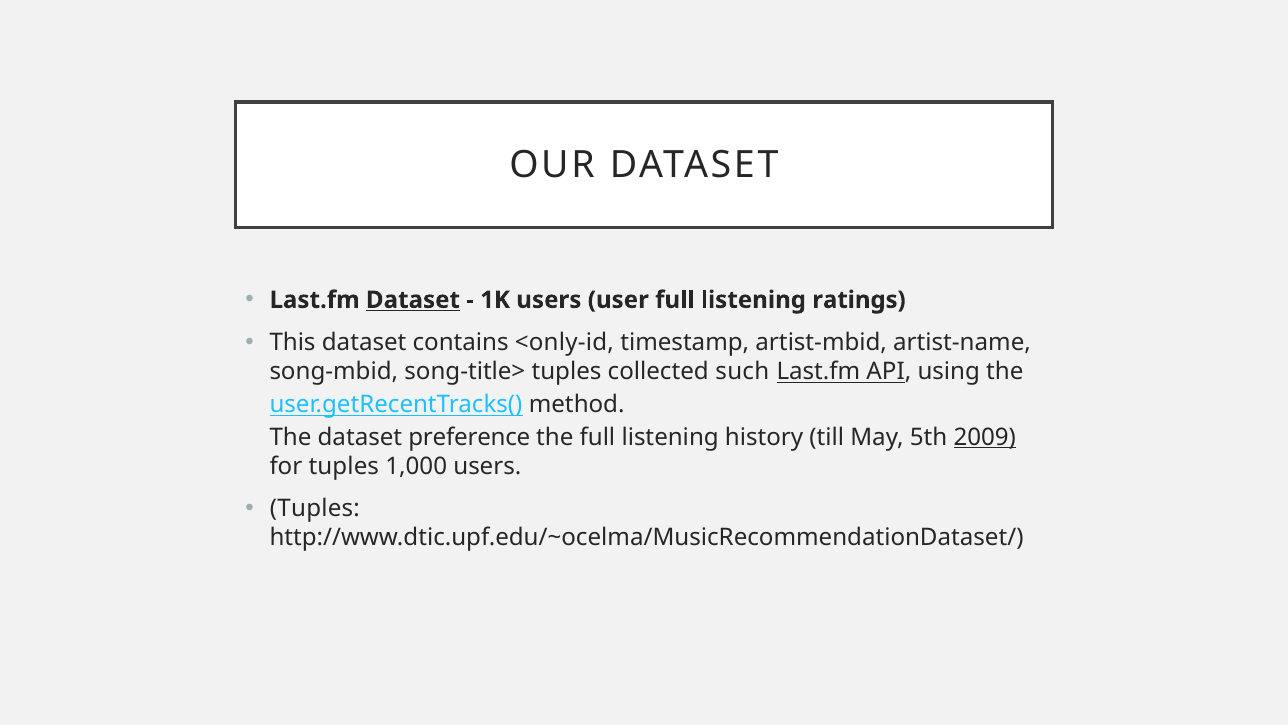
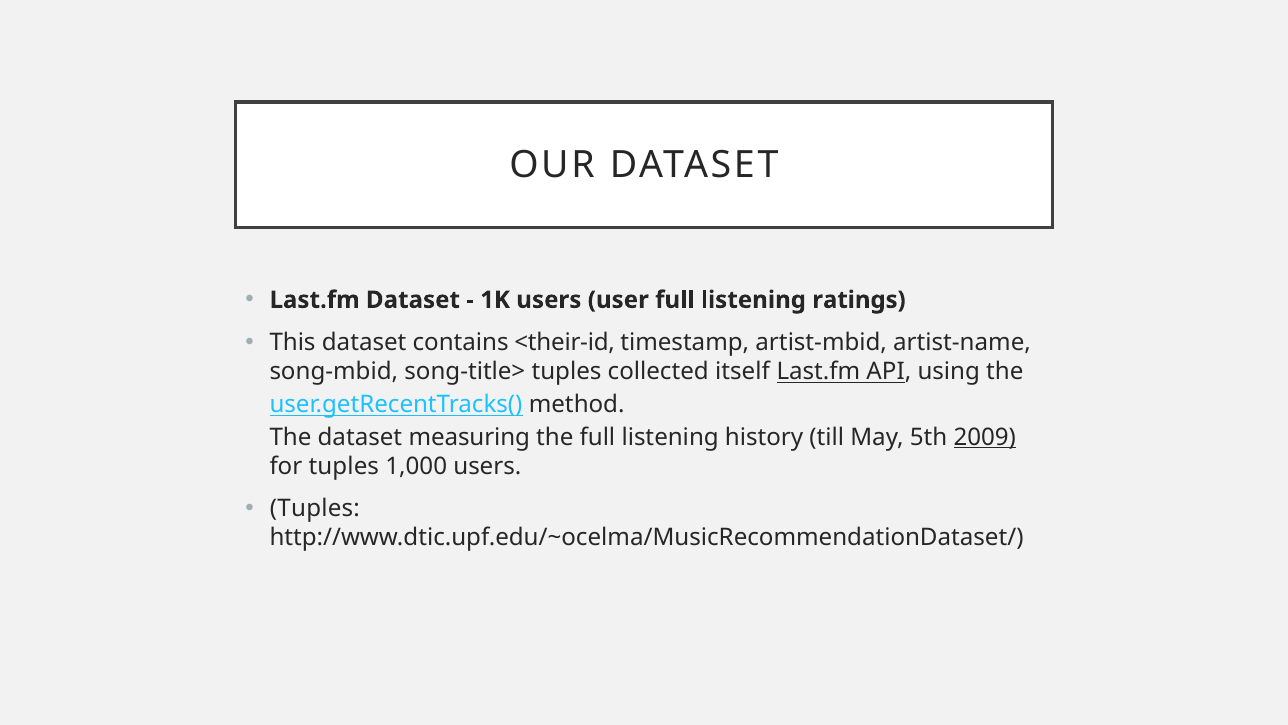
Dataset underline: present -> none (413, 300)
<only-id: <only-id -> <their-id (565, 342)
such: such -> itself (742, 371)
preference: preference -> measuring (469, 437)
